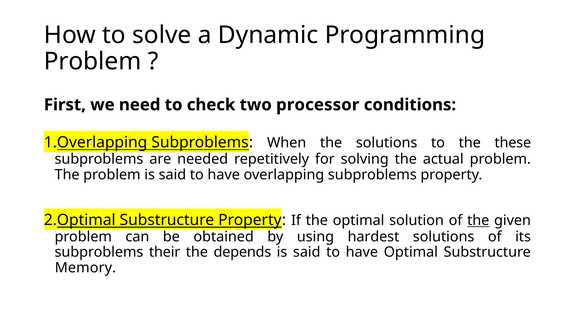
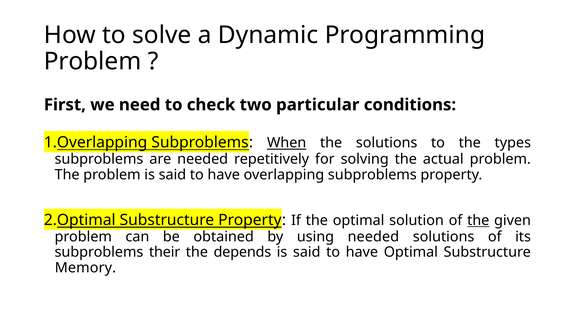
processor: processor -> particular (318, 105)
When underline: none -> present (287, 143)
these: these -> types (513, 143)
using hardest: hardest -> needed (373, 237)
